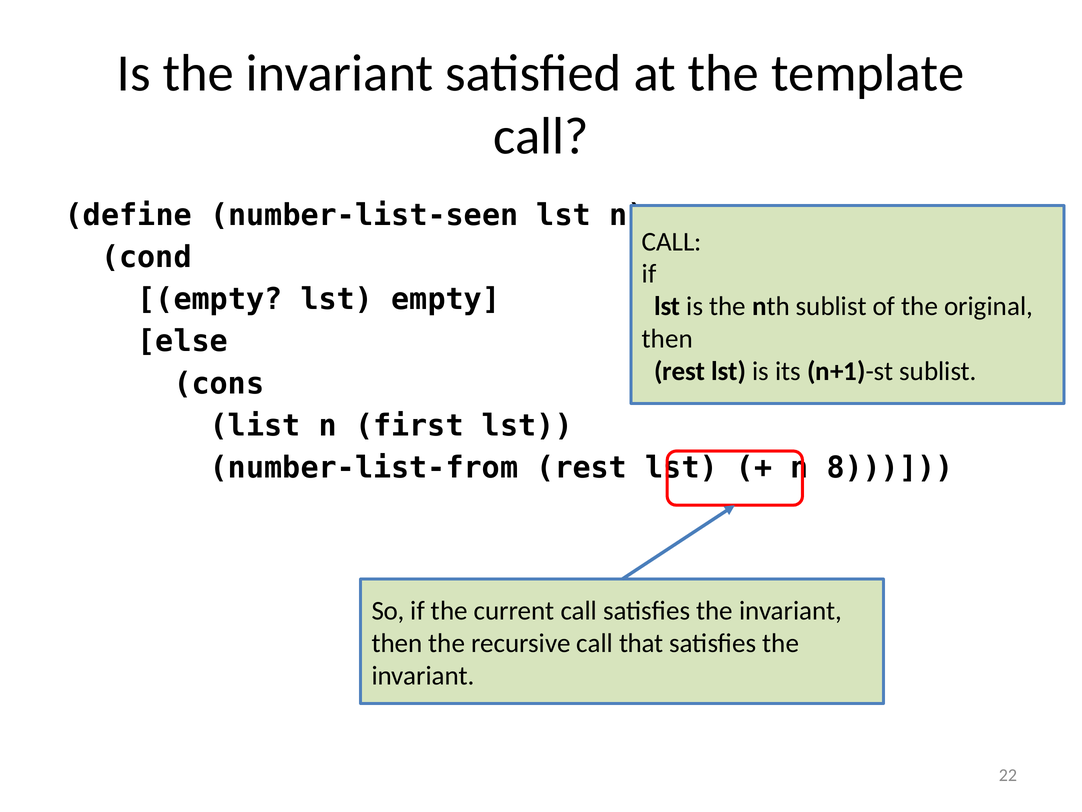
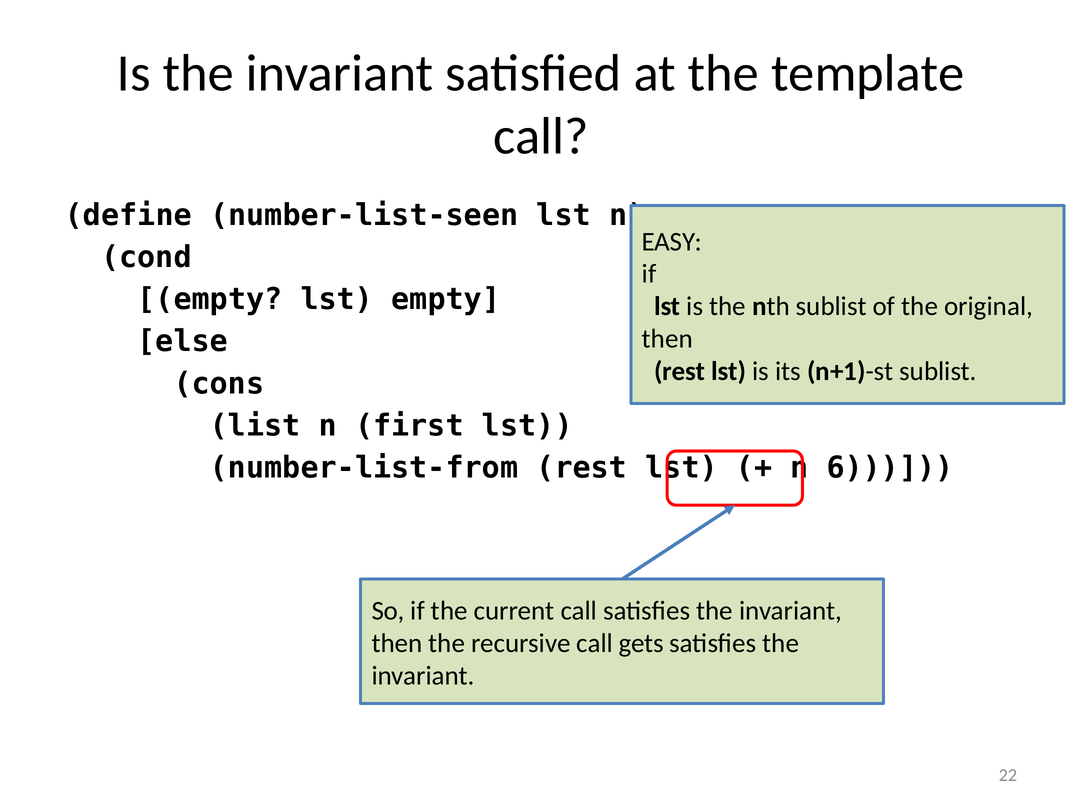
CALL: CALL -> EASY (672, 241)
8: 8 -> 6 (890, 468)
that: that -> gets (641, 643)
